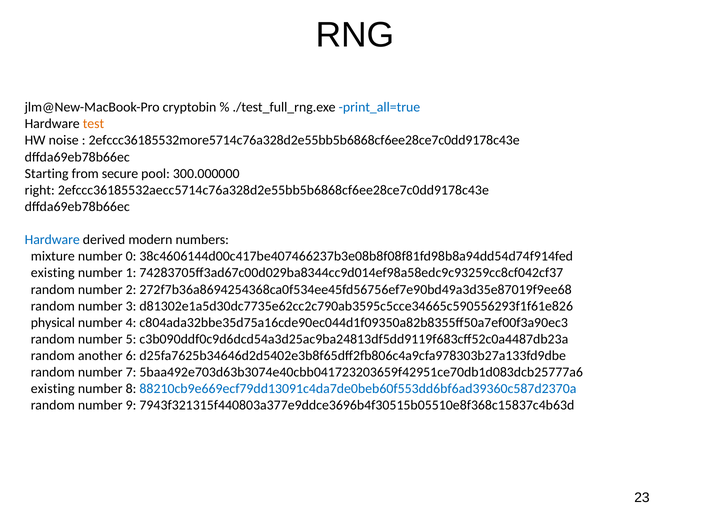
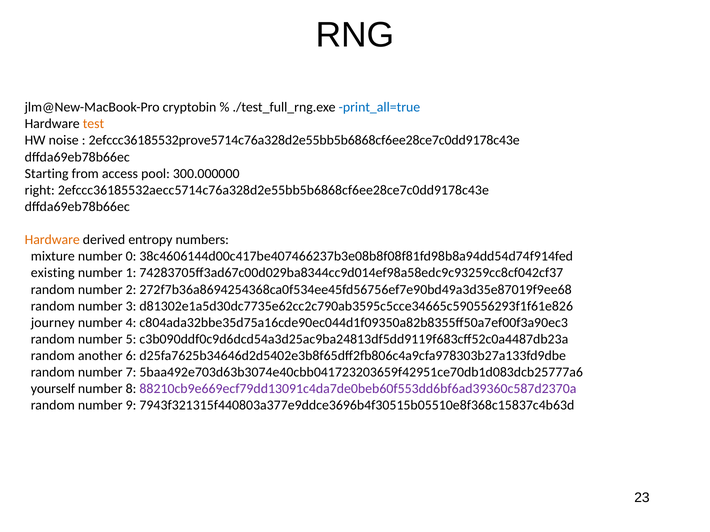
2efccc36185532more5714c76a328d2e55bb5b6868cf6ee28ce7c0dd9178c43e: 2efccc36185532more5714c76a328d2e55bb5b6868cf6ee28ce7c0dd9178c43e -> 2efccc36185532prove5714c76a328d2e55bb5b6868cf6ee28ce7c0dd9178c43e (304, 141)
secure: secure -> access (120, 174)
Hardware colour: blue -> orange (52, 240)
modern: modern -> entropy (150, 240)
physical: physical -> journey (53, 323)
existing: existing -> yourself (53, 389)
88210cb9e669ecf79dd13091c4da7de0beb60f553dd6bf6ad39360c587d2370a colour: blue -> purple (358, 389)
